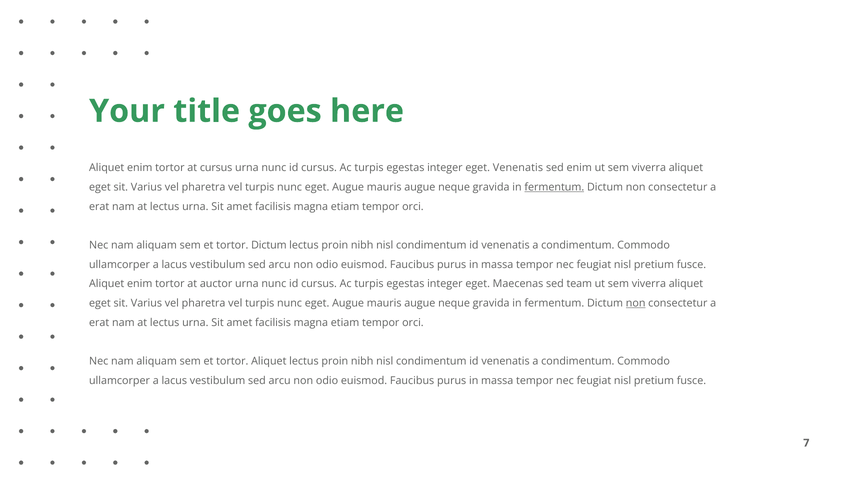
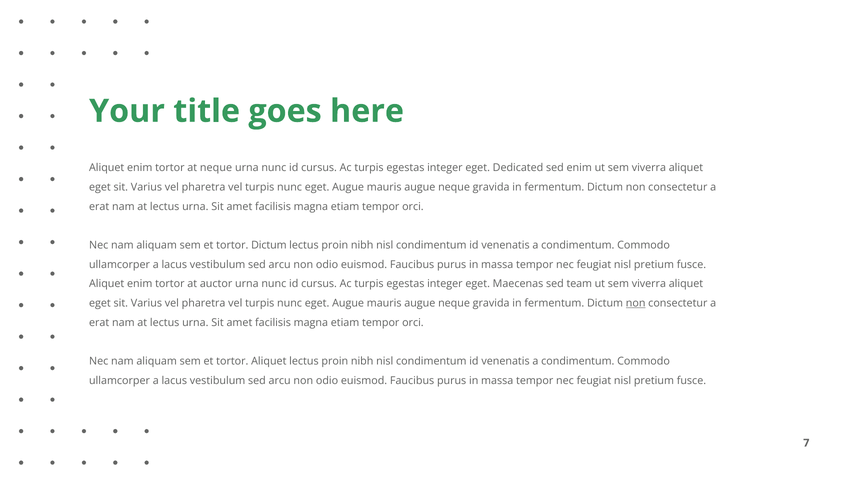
at cursus: cursus -> neque (216, 168)
eget Venenatis: Venenatis -> Dedicated (518, 168)
fermentum underline: present -> none (554, 187)
